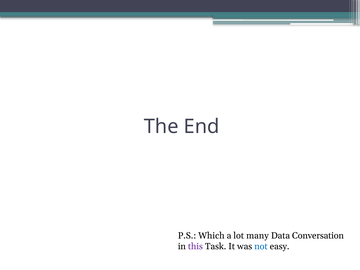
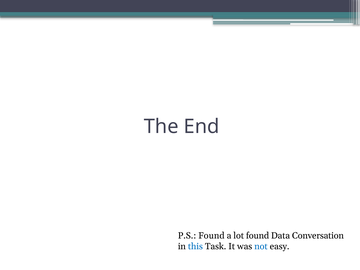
P.S Which: Which -> Found (211, 236)
lot many: many -> found (258, 236)
this colour: purple -> blue (195, 246)
